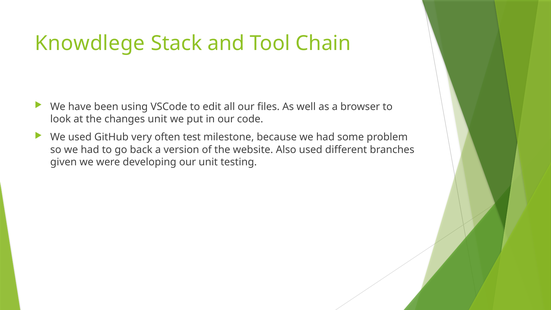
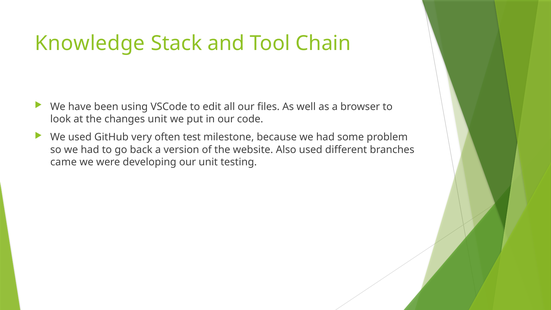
Knowdlege: Knowdlege -> Knowledge (90, 43)
given: given -> came (64, 162)
